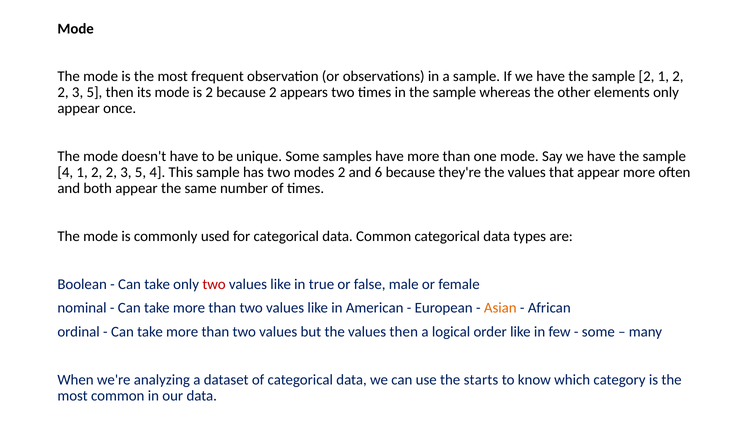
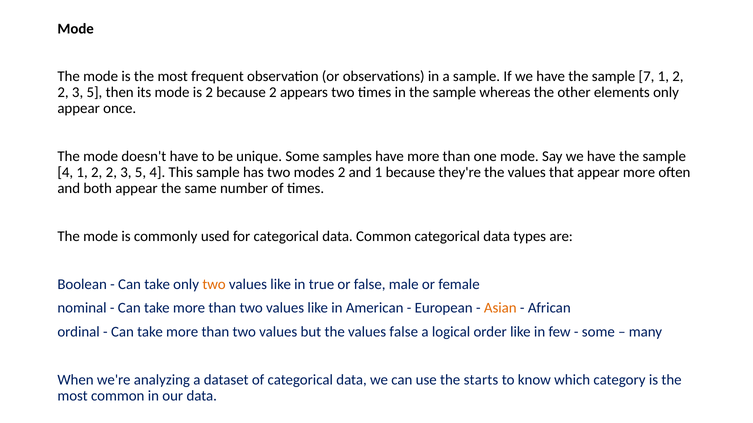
sample 2: 2 -> 7 (646, 77)
and 6: 6 -> 1 (379, 173)
two colour: red -> orange (214, 285)
values then: then -> false (404, 332)
